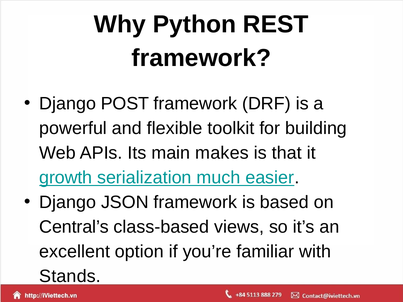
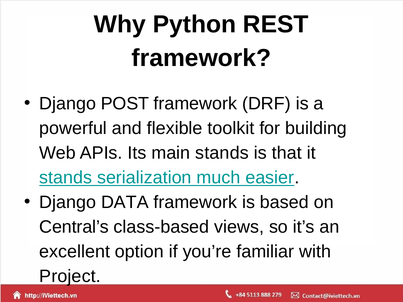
main makes: makes -> stands (222, 153)
growth: growth -> stands (66, 178)
JSON: JSON -> DATA (125, 202)
Stands: Stands -> Project (70, 277)
